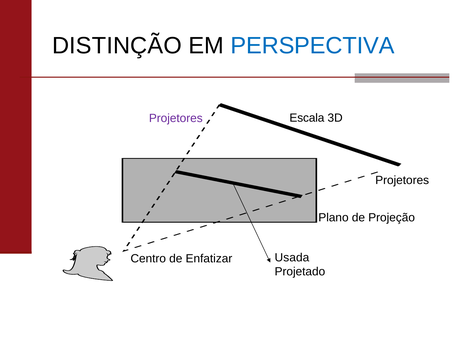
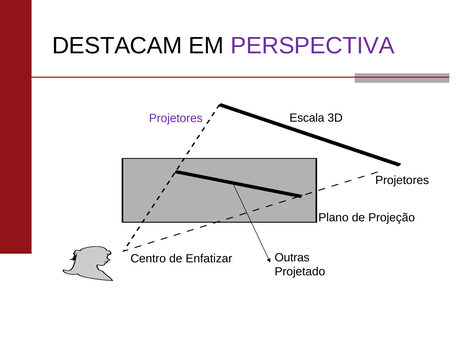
DISTINÇÃO: DISTINÇÃO -> DESTACAM (117, 46)
PERSPECTIVA colour: blue -> purple (312, 46)
Usada: Usada -> Outras (292, 257)
